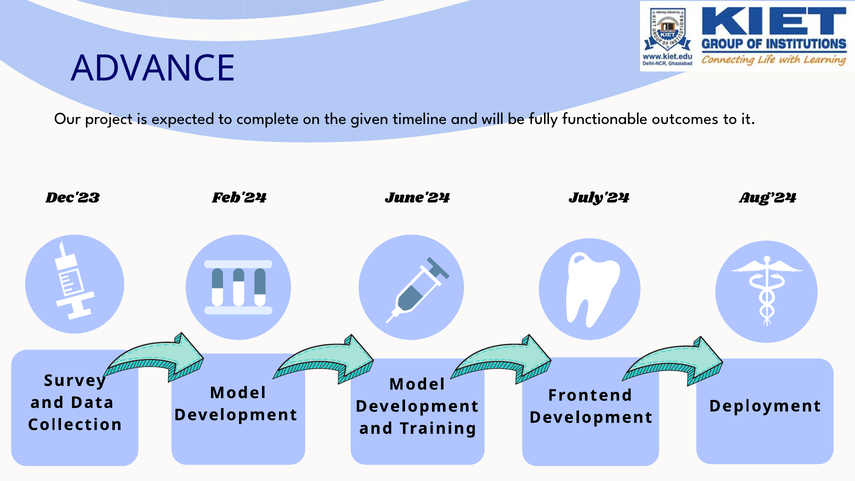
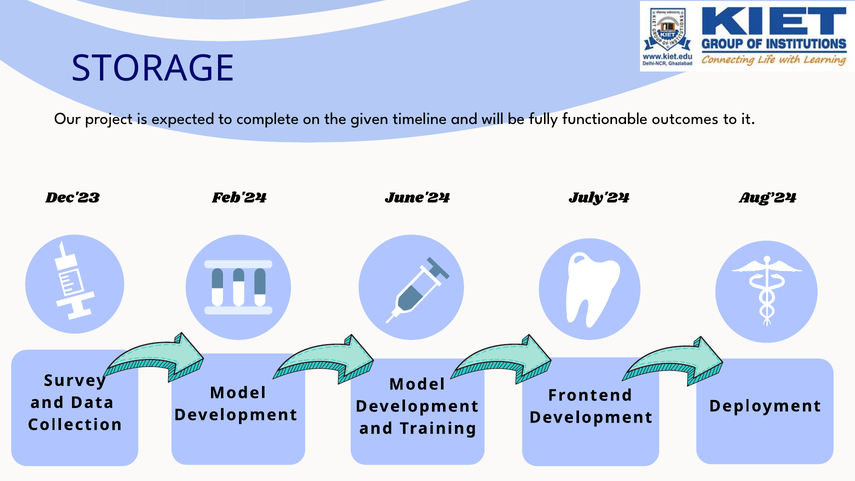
ADVANCE: ADVANCE -> STORAGE (153, 69)
